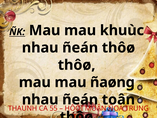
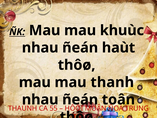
ñeán thôø: thôø -> haùt (118, 48)
ñaøng: ñaøng -> thanh (112, 82)
